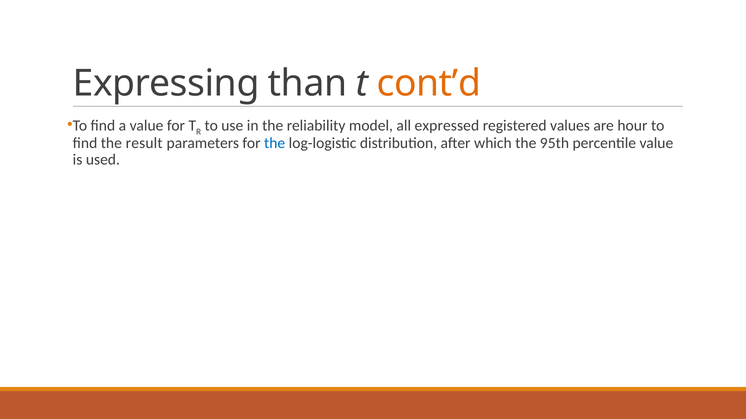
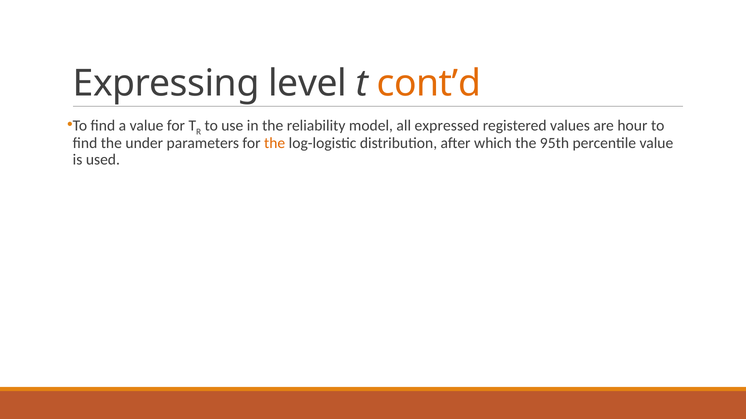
than: than -> level (308, 84)
result: result -> under (144, 143)
the colour: blue -> orange (275, 143)
